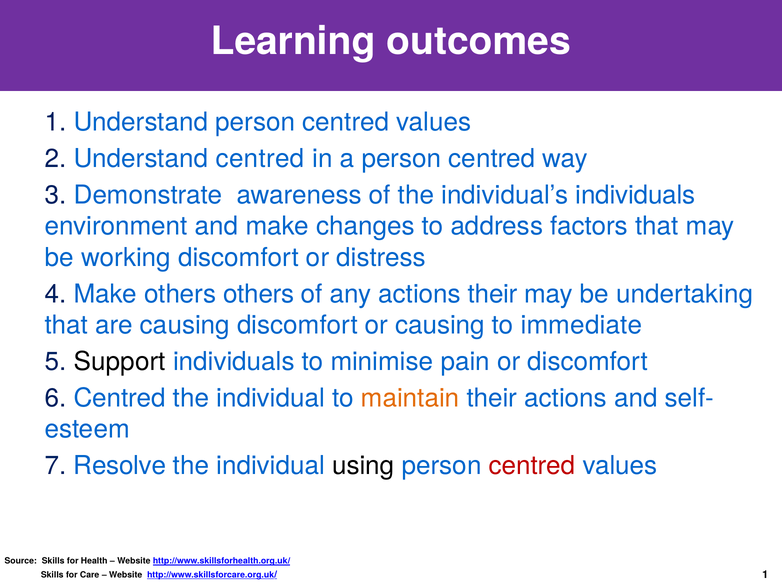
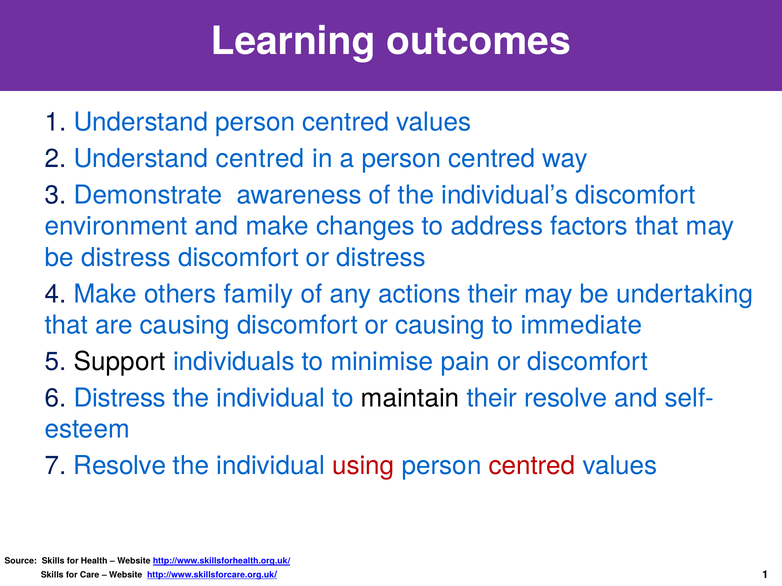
individual’s individuals: individuals -> discomfort (635, 195)
be working: working -> distress (126, 258)
others others: others -> family (258, 294)
6 Centred: Centred -> Distress (120, 398)
maintain colour: orange -> black (410, 398)
their actions: actions -> resolve (566, 398)
using colour: black -> red (363, 466)
